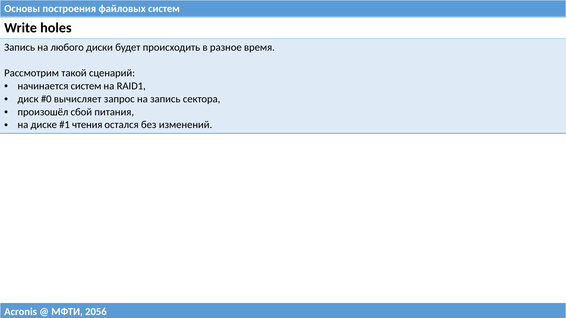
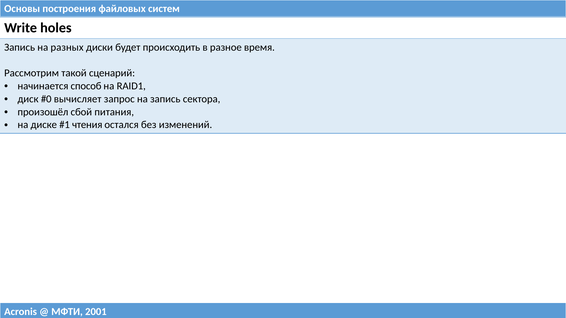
любого: любого -> разных (67, 47)
начинается систем: систем -> способ (86, 86)
2056: 2056 -> 2001 (96, 312)
